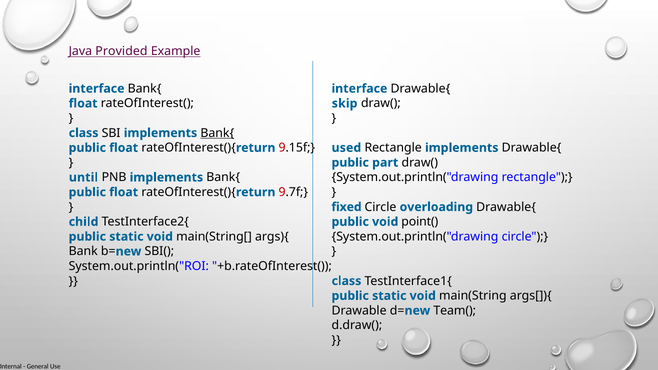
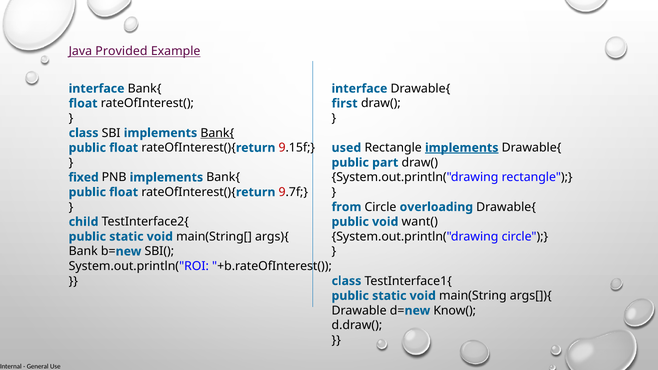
skip: skip -> first (345, 103)
implements underline: none -> present (462, 148)
until: until -> fixed (84, 177)
fixed: fixed -> from (346, 207)
point(: point( -> want( (420, 222)
Team(: Team( -> Know( (455, 311)
